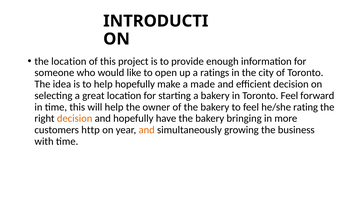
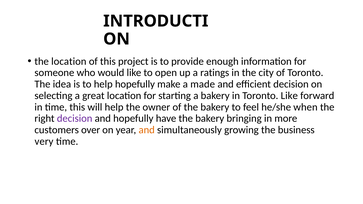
Toronto Feel: Feel -> Like (289, 96)
rating: rating -> when (305, 107)
decision colour: orange -> purple (75, 119)
http: http -> over (91, 130)
with: with -> very (44, 141)
